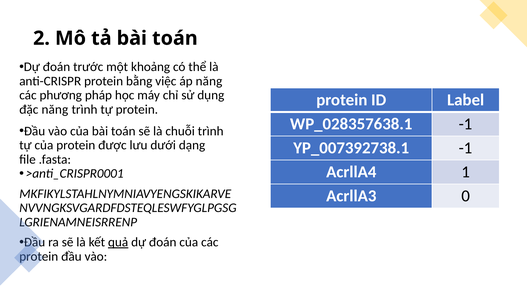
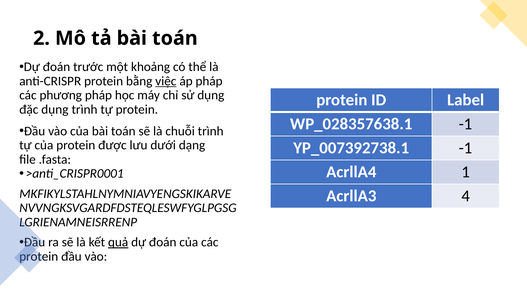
việc underline: none -> present (166, 81)
áp năng: năng -> pháp (209, 81)
đặc năng: năng -> dụng (55, 110)
0: 0 -> 4 (466, 196)
